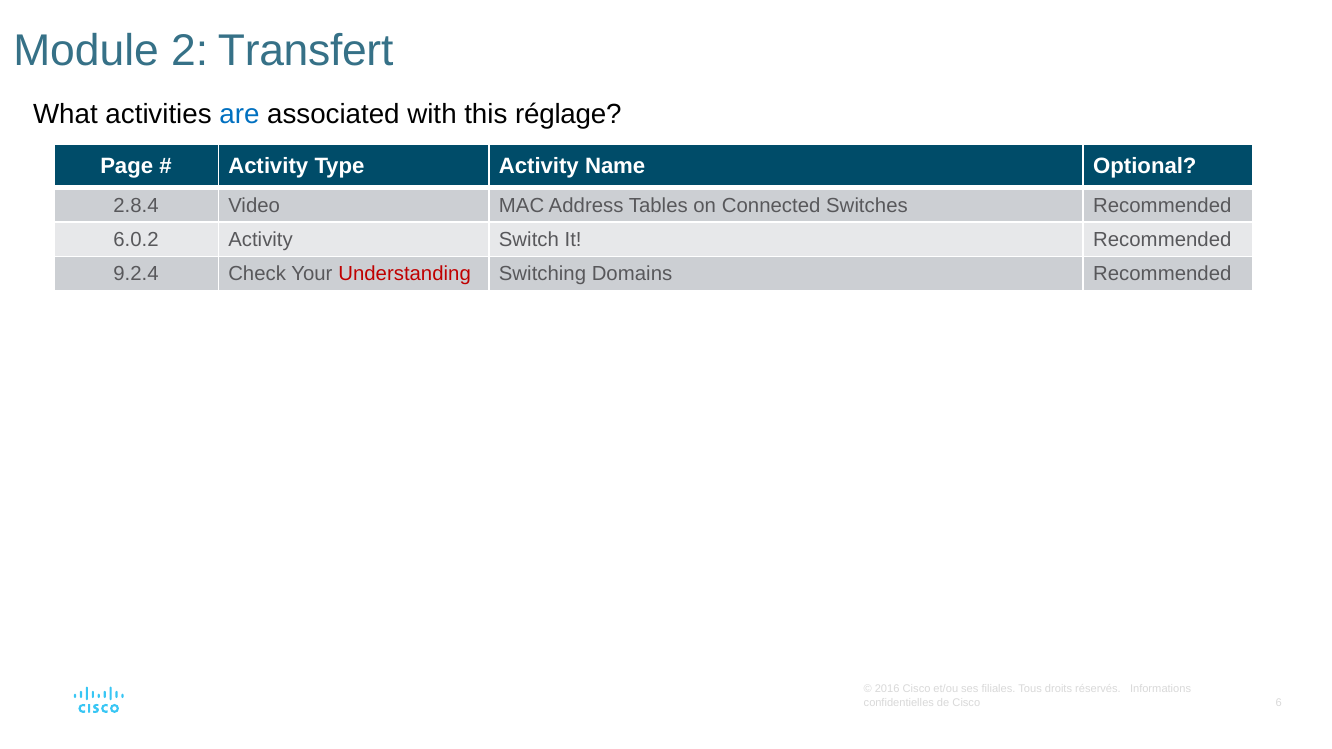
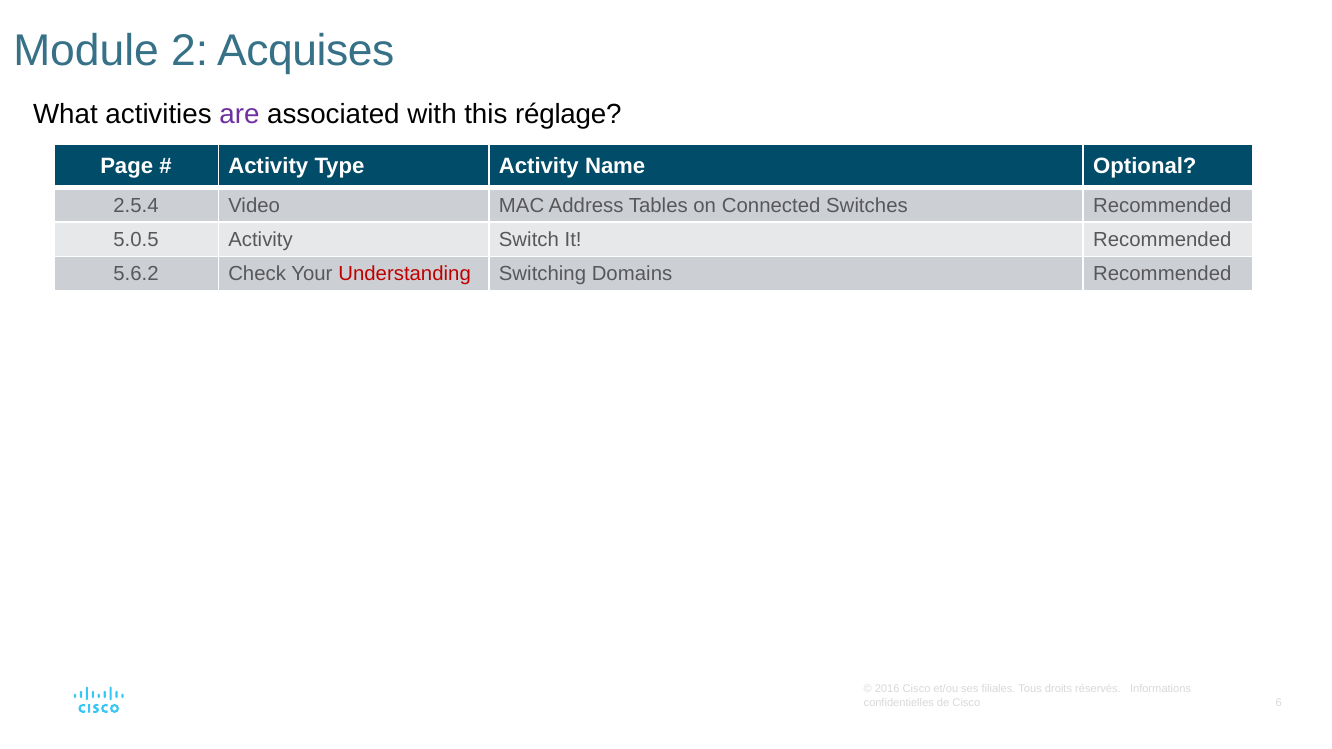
Transfert: Transfert -> Acquises (306, 50)
are colour: blue -> purple (239, 114)
2.8.4: 2.8.4 -> 2.5.4 (136, 205)
6.0.2: 6.0.2 -> 5.0.5 (136, 240)
9.2.4: 9.2.4 -> 5.6.2 (136, 274)
